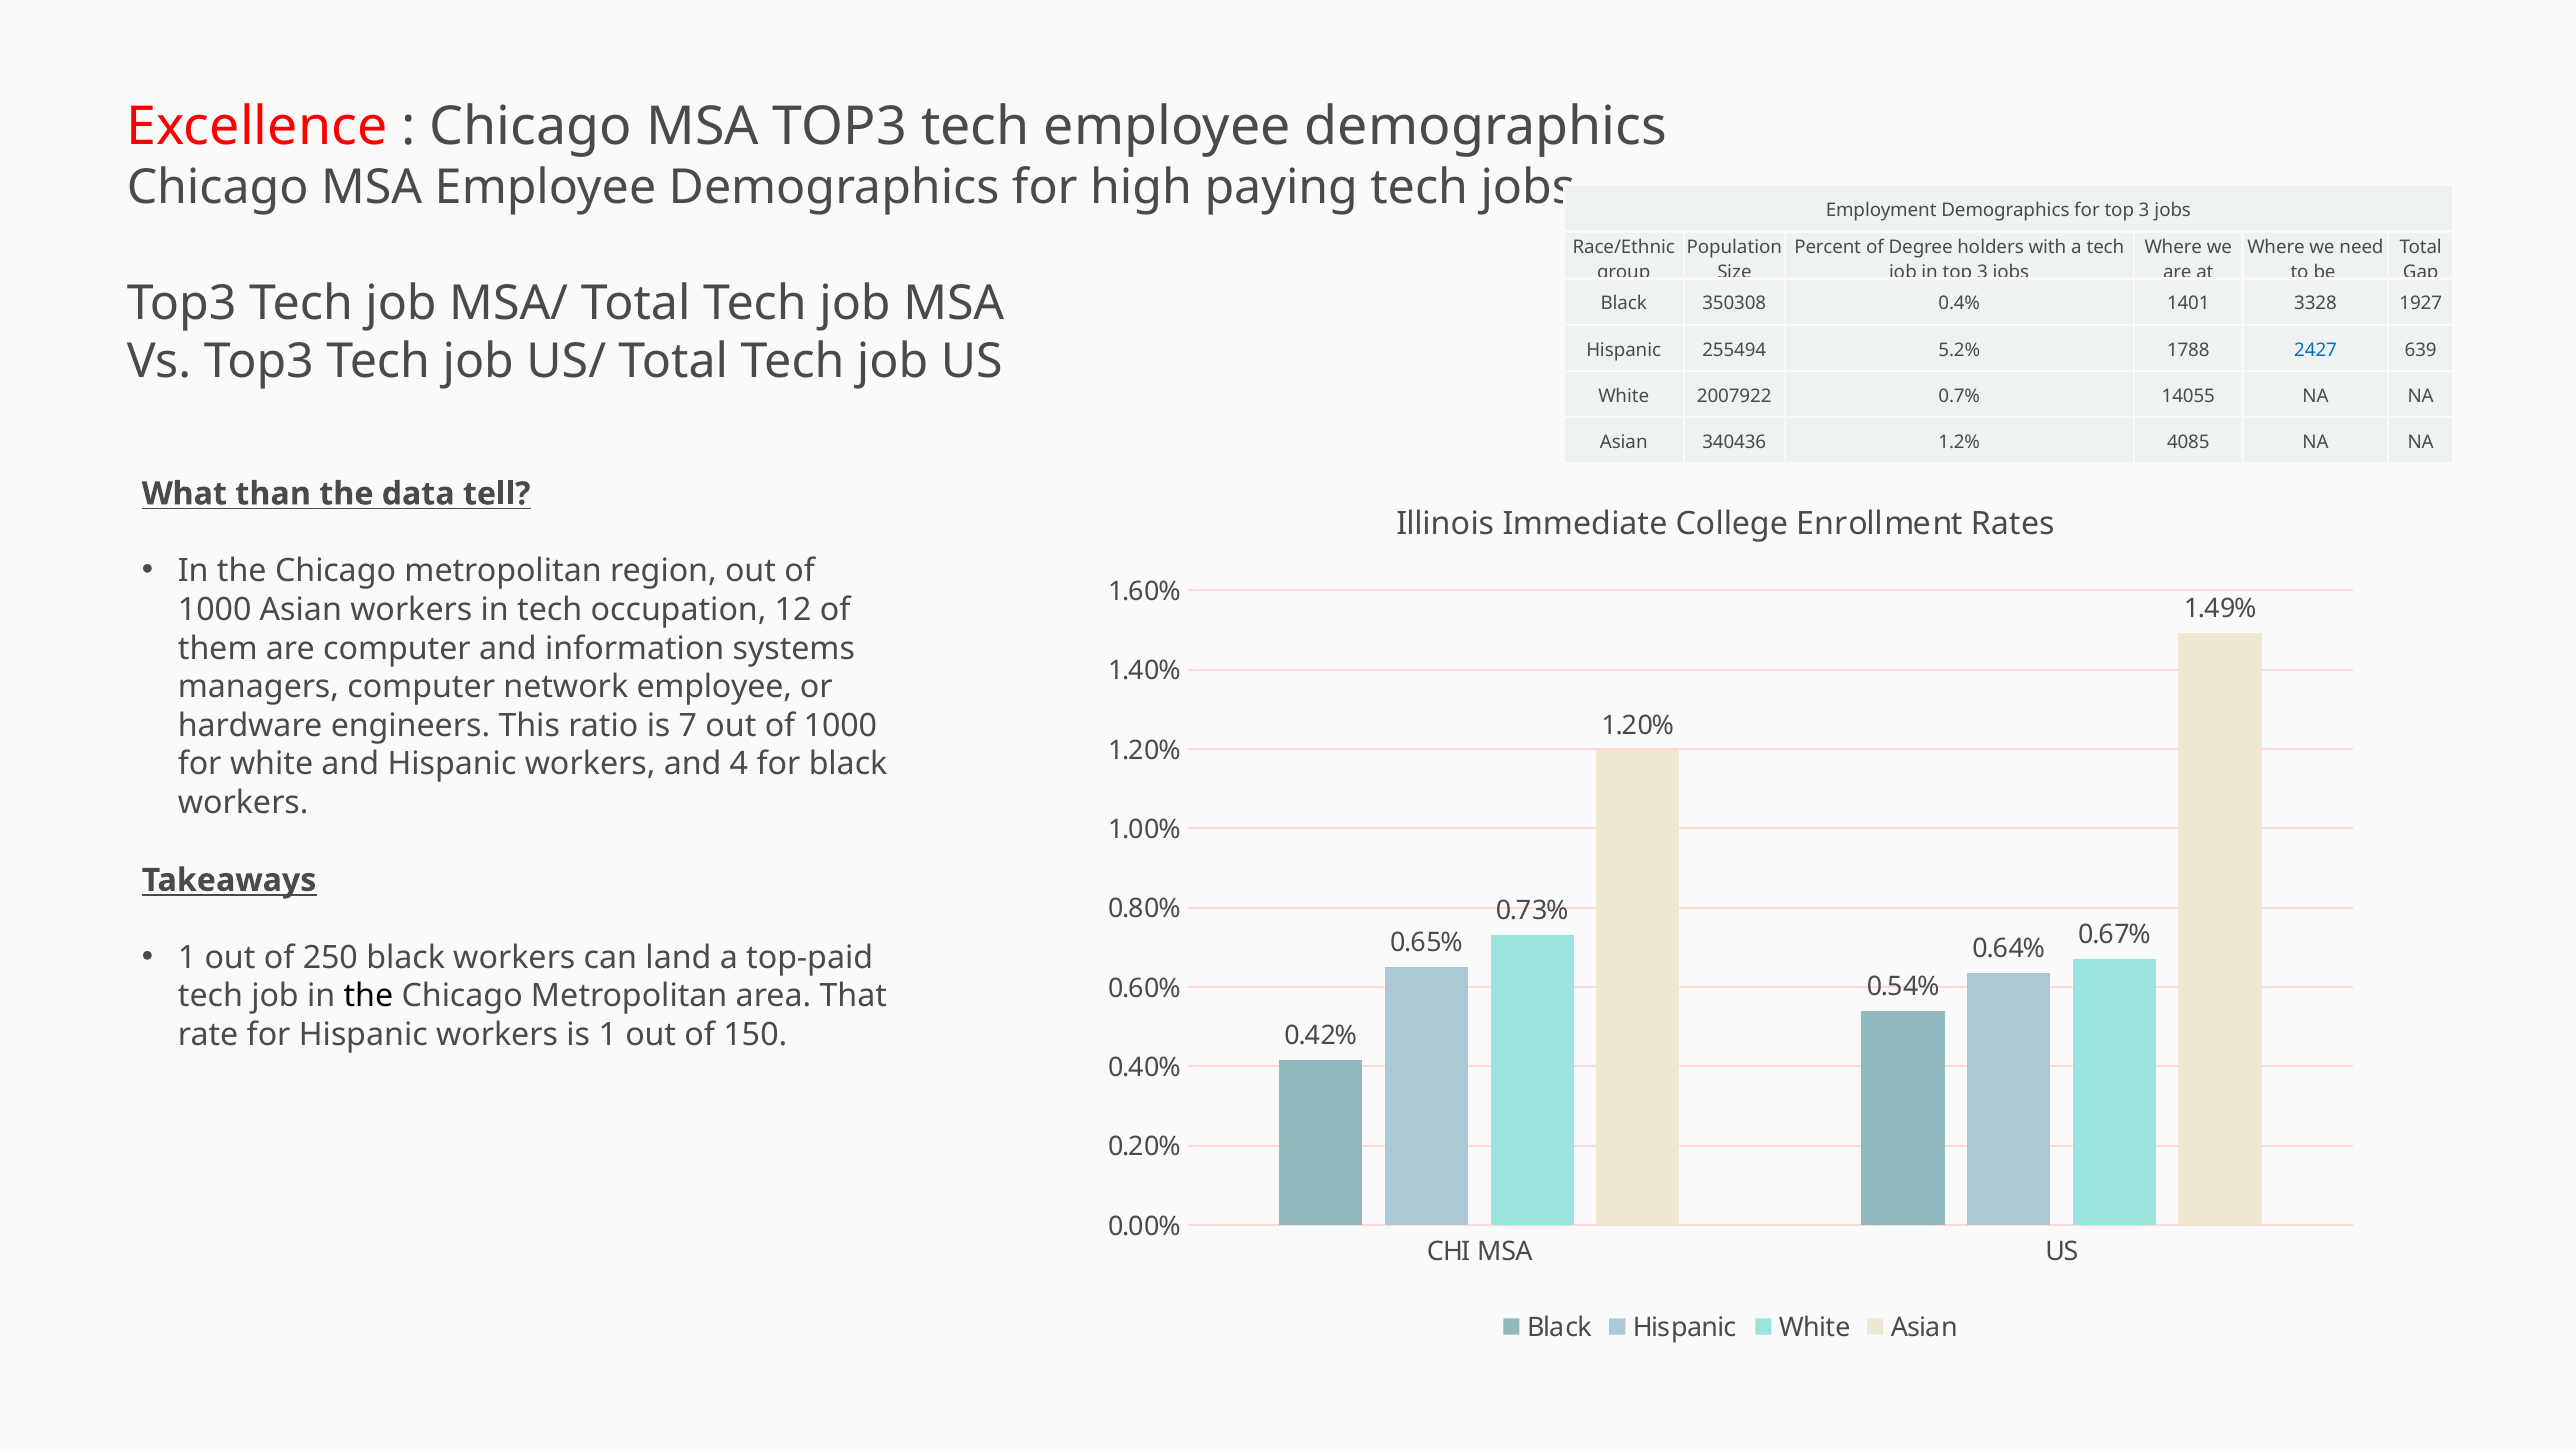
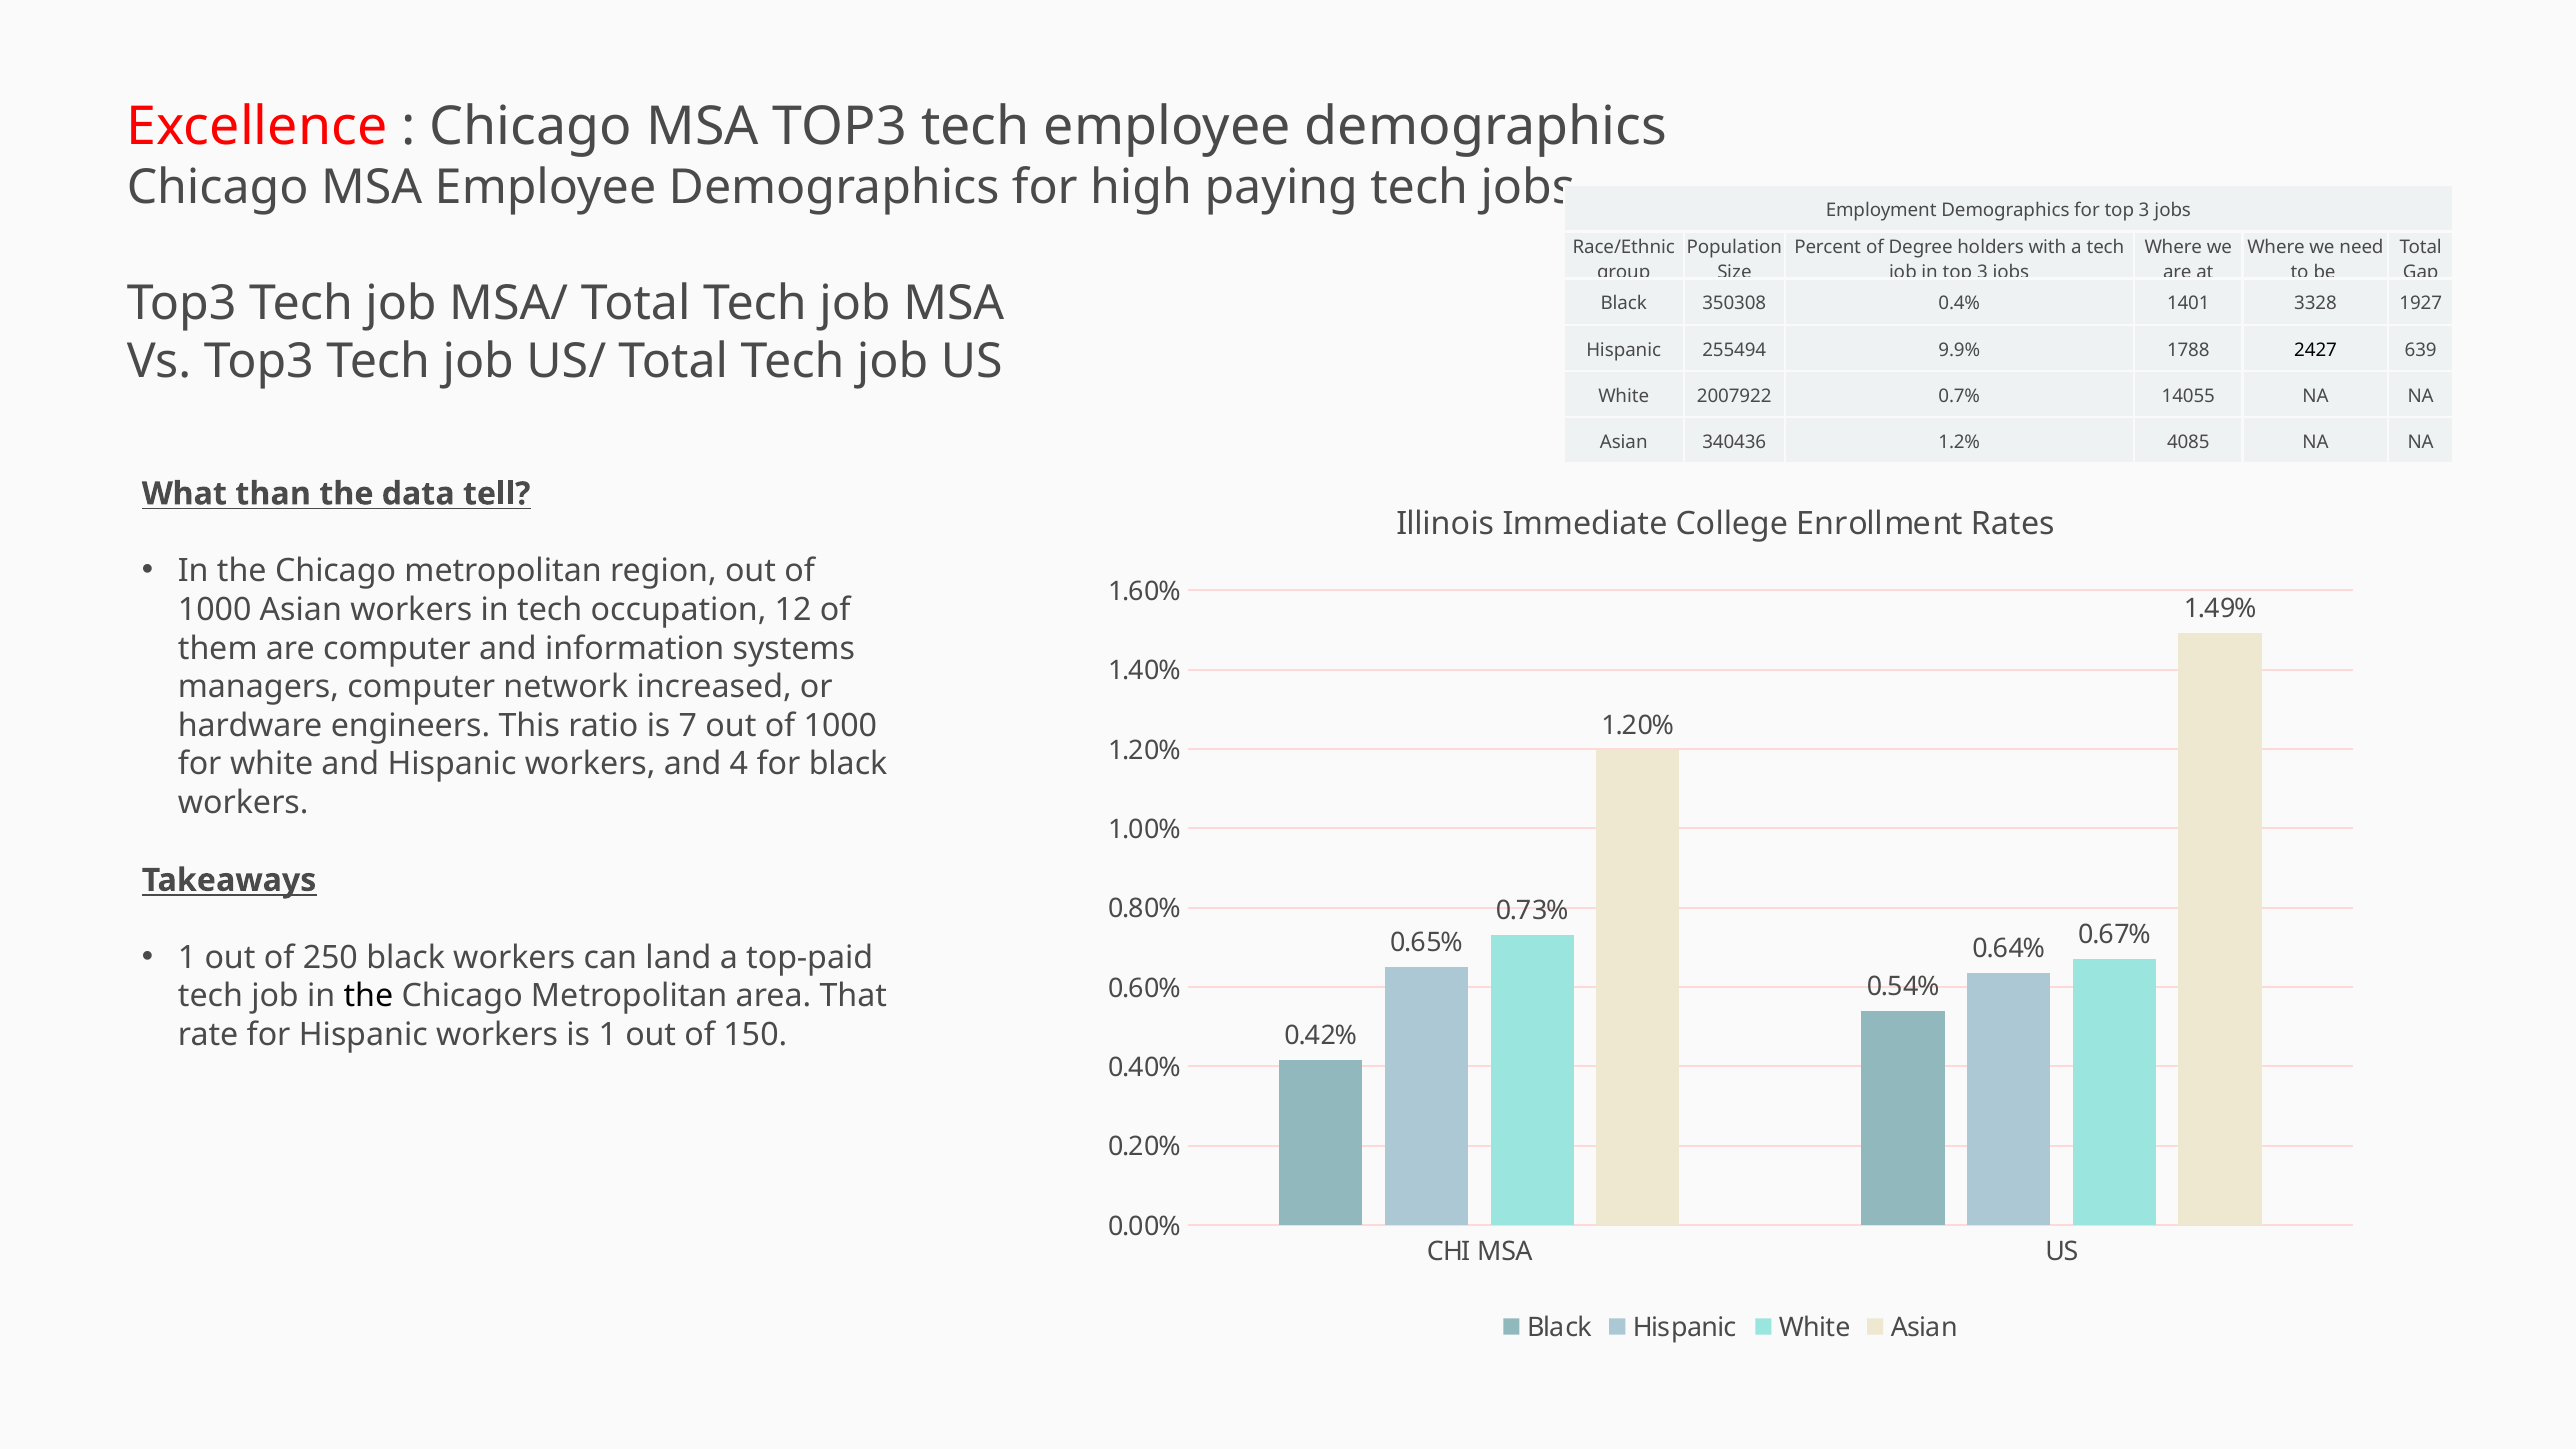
5.2%: 5.2% -> 9.9% (1959, 350)
2427 colour: blue -> black (2316, 350)
network employee: employee -> increased (714, 687)
